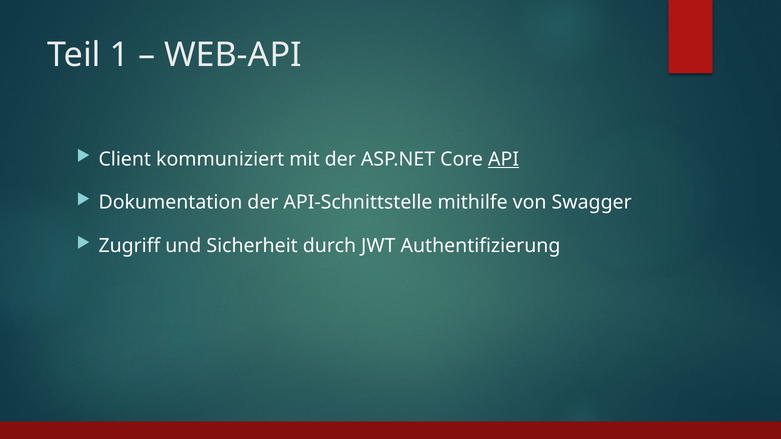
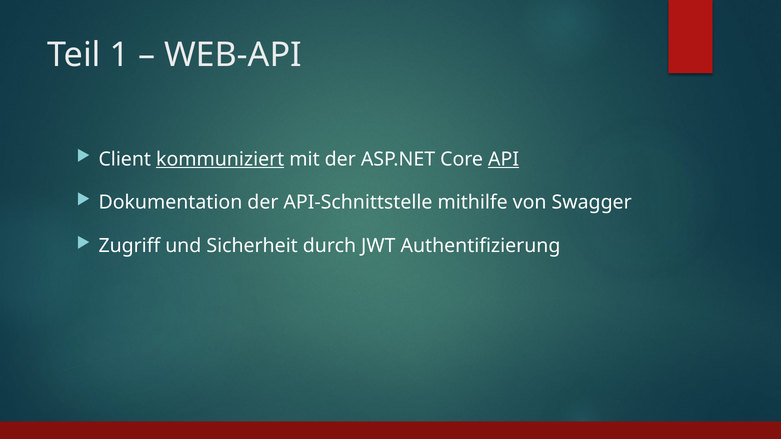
kommuniziert underline: none -> present (220, 159)
